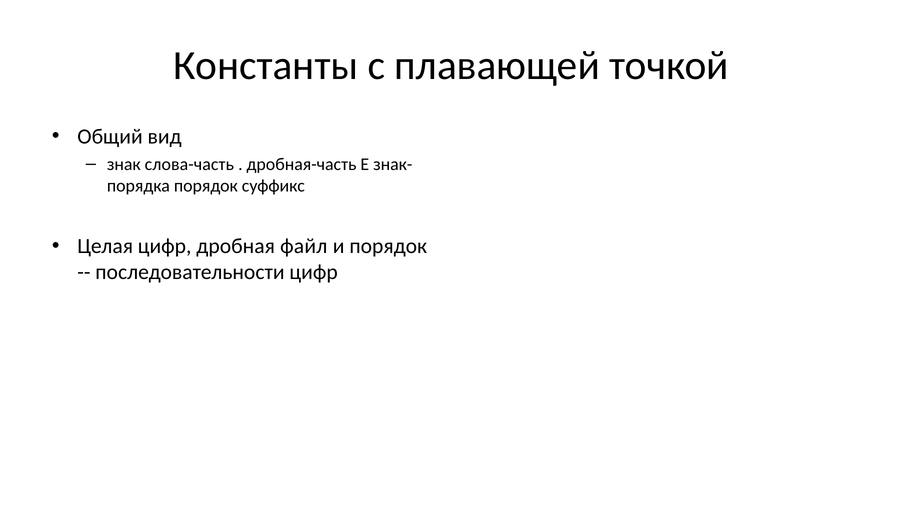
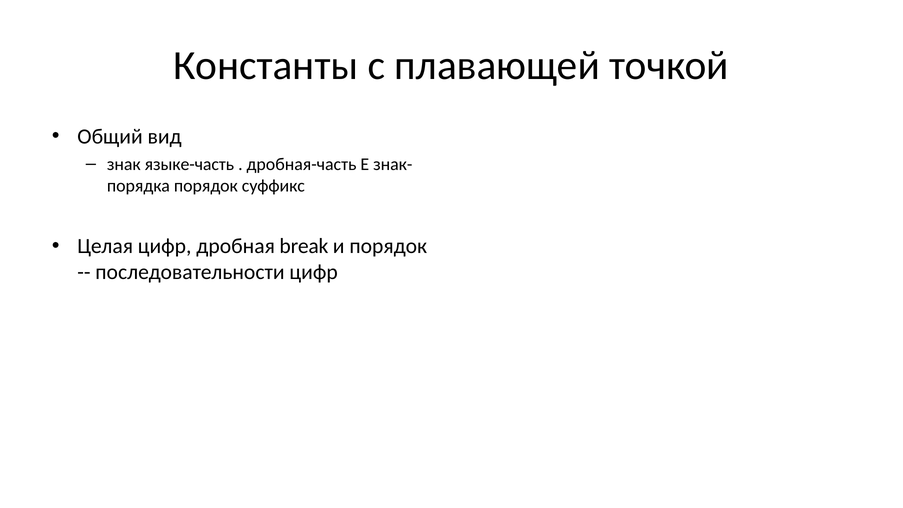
слова-часть: слова-часть -> языке-часть (189, 164)
файл: файл -> break (304, 246)
